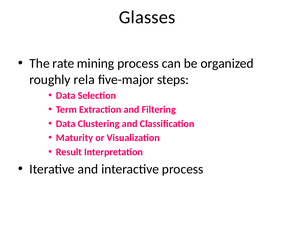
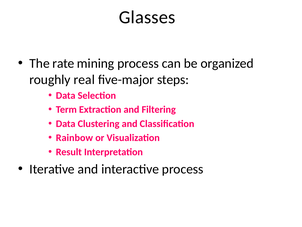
rela: rela -> real (84, 79)
Maturity: Maturity -> Rainbow (74, 138)
